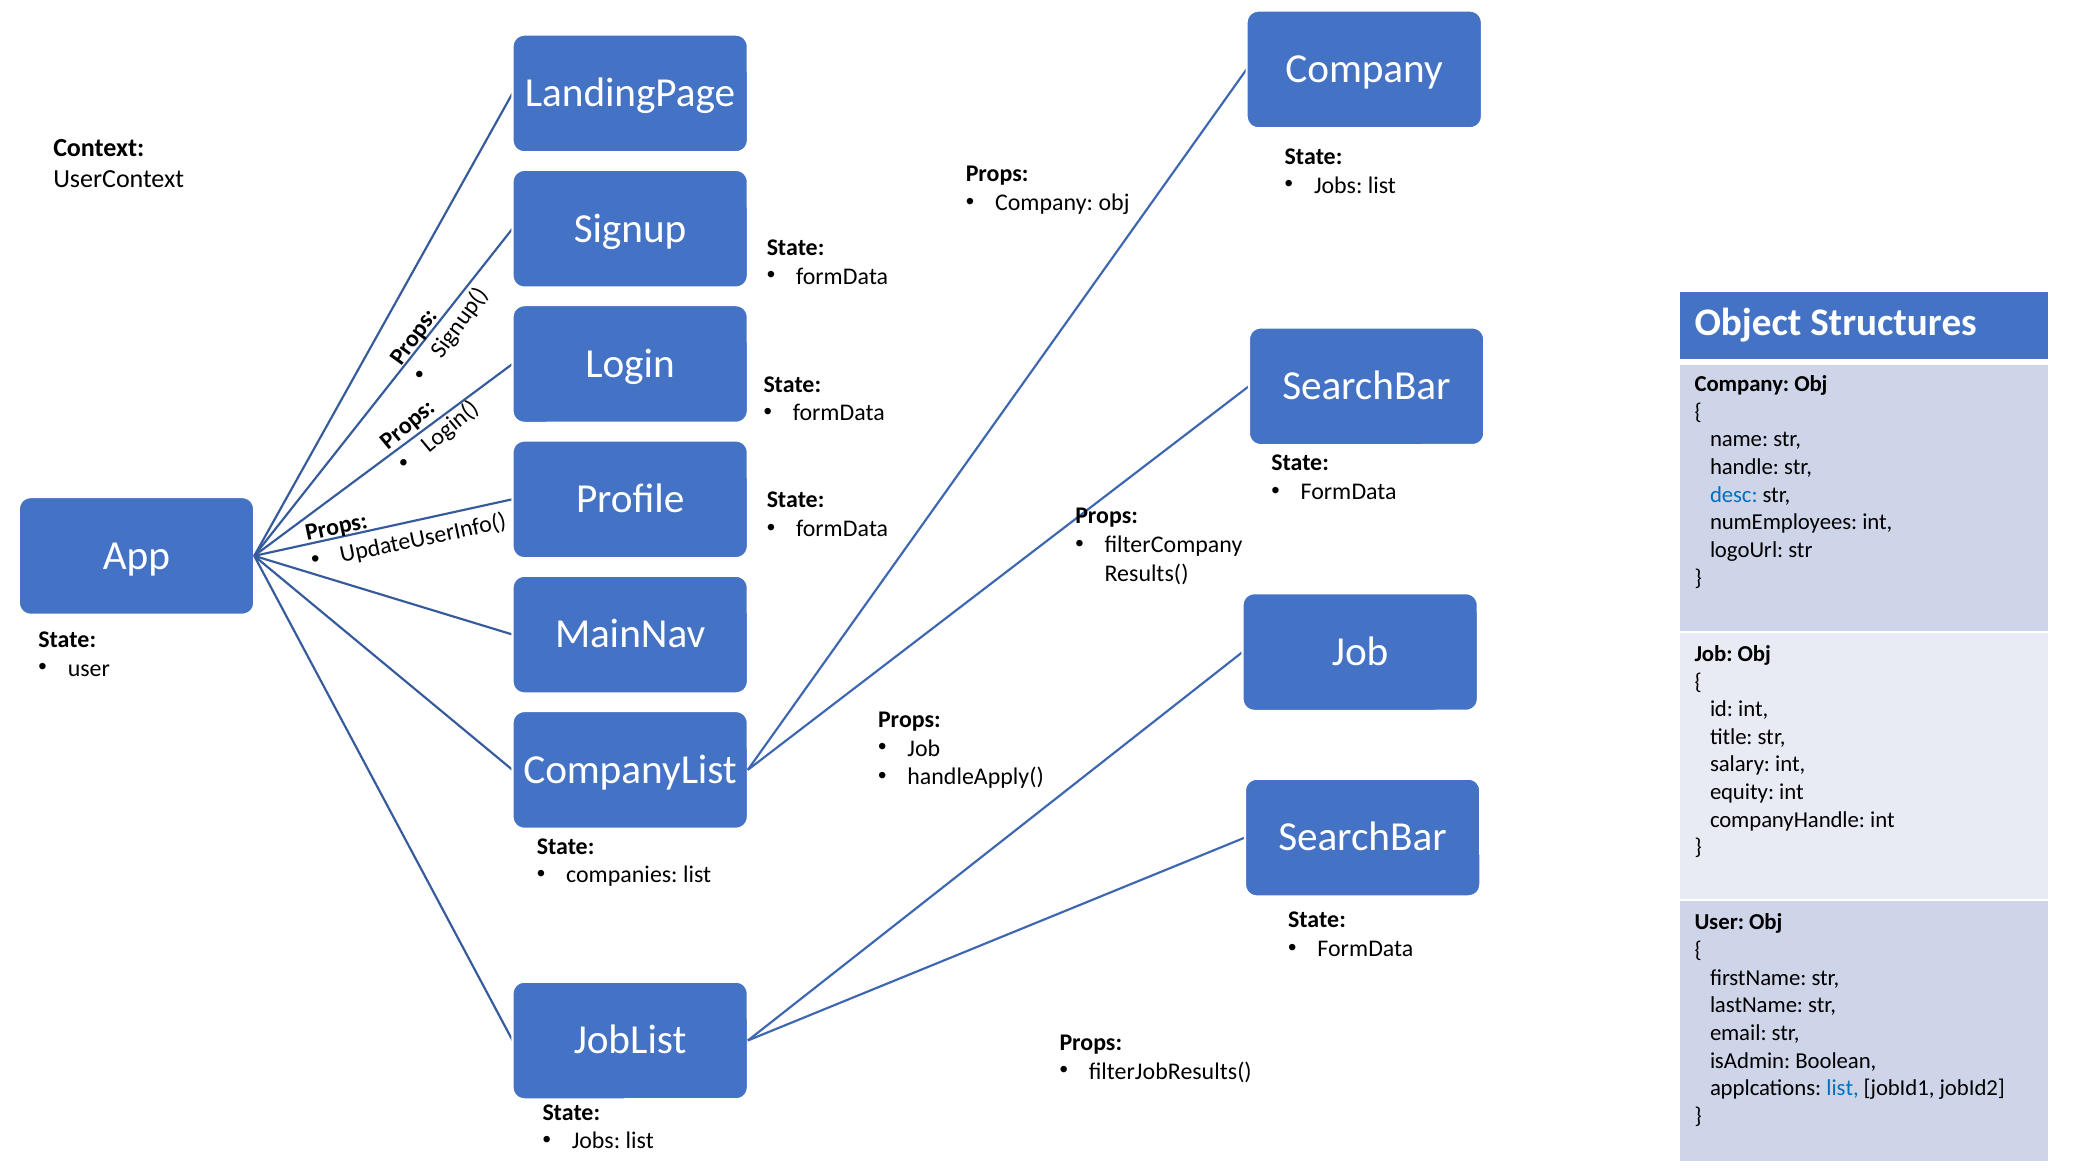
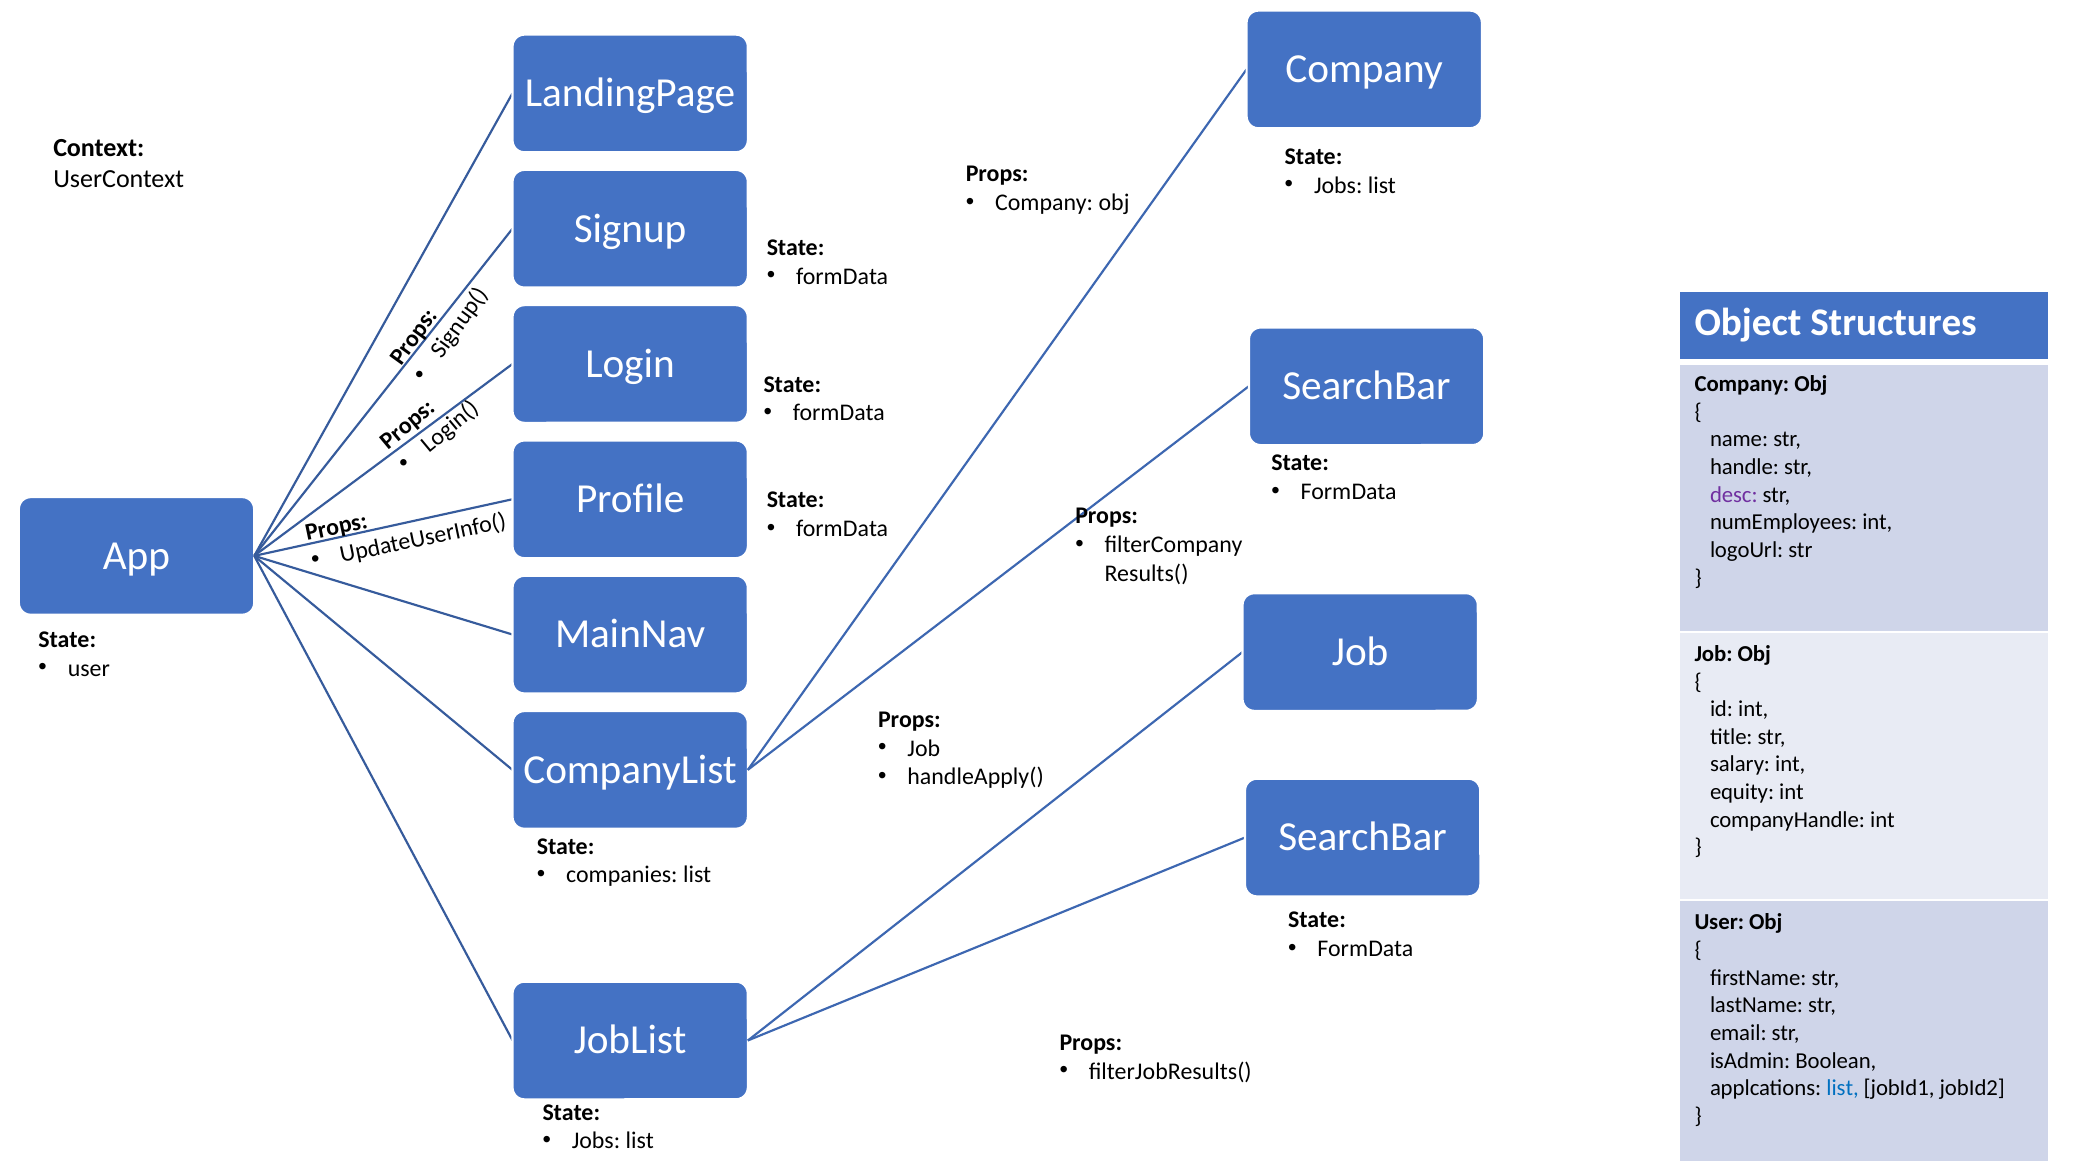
desc colour: blue -> purple (1734, 495)
